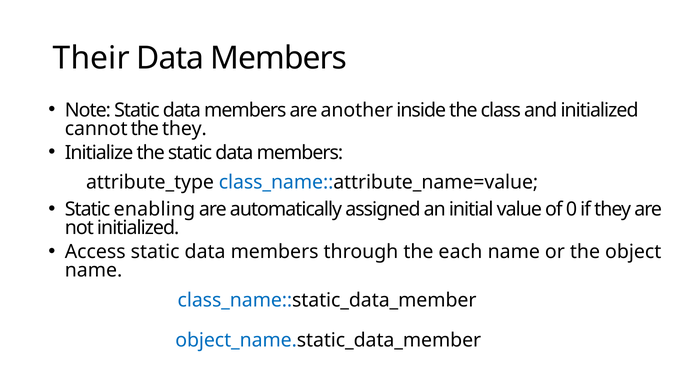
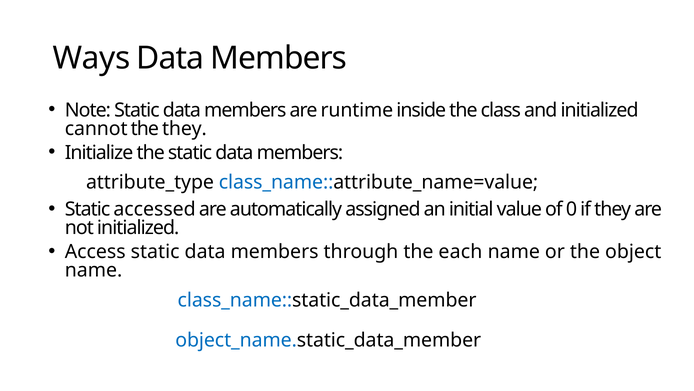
Their: Their -> Ways (92, 58)
another: another -> runtime (357, 110)
enabling: enabling -> accessed (155, 209)
